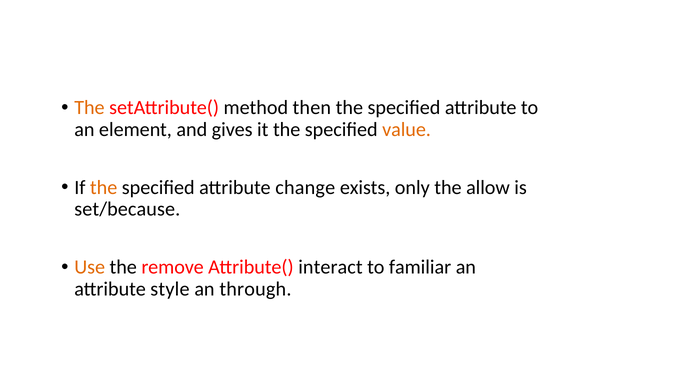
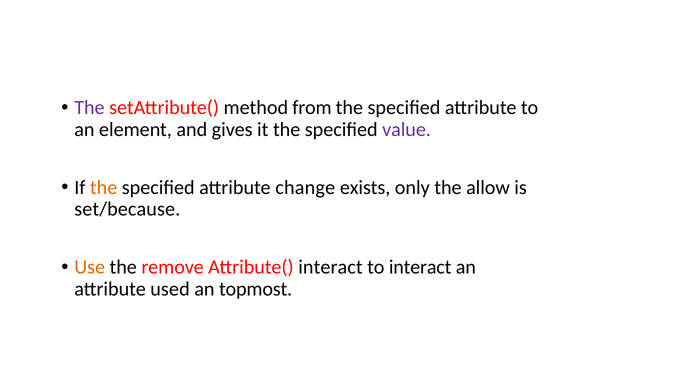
The colour: orange -> purple (89, 108)
then: then -> from (312, 108)
value colour: orange -> purple (407, 129)
to familiar: familiar -> interact (420, 267)
style: style -> used (170, 289)
through: through -> topmost (256, 289)
